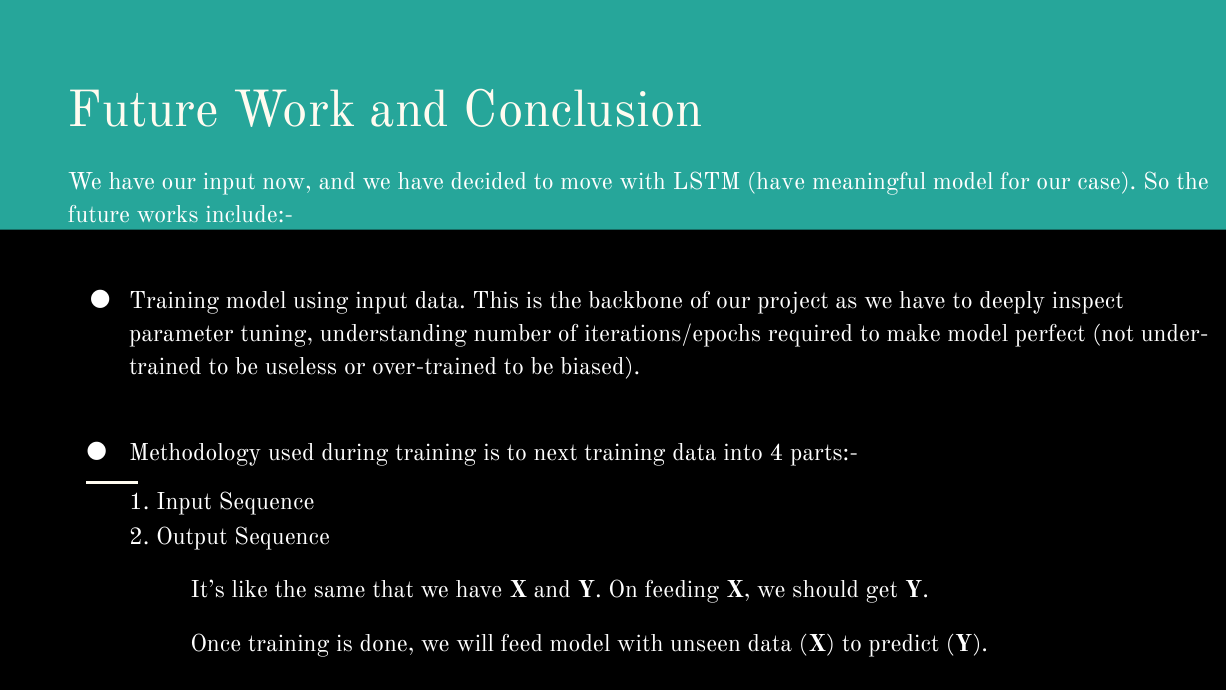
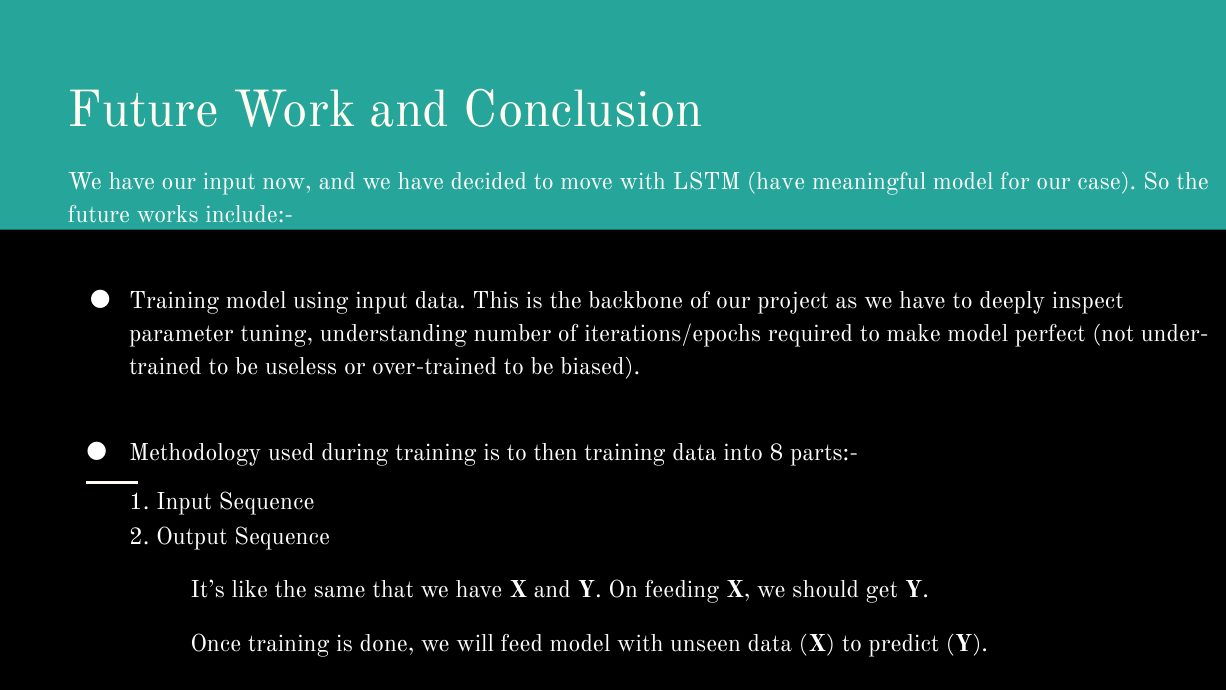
next: next -> then (556, 453)
4: 4 -> 8 (777, 453)
